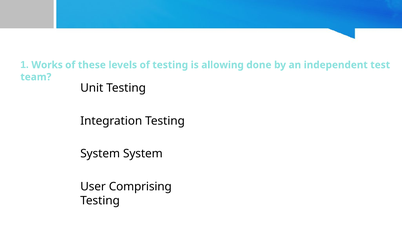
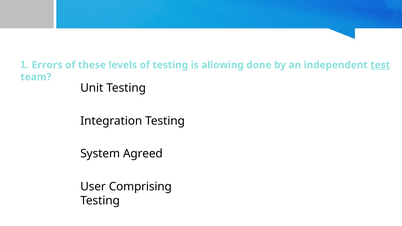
Works: Works -> Errors (47, 65)
test underline: none -> present (380, 65)
System System: System -> Agreed (143, 154)
